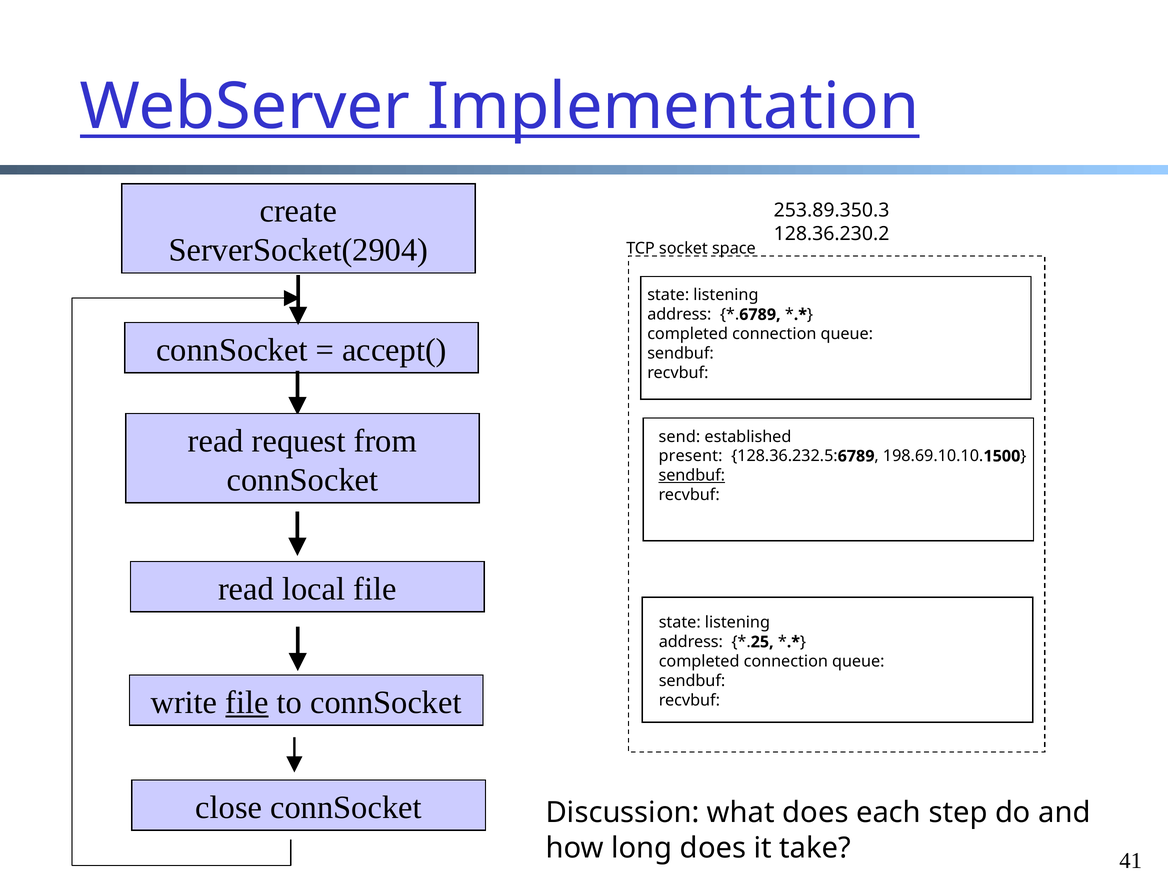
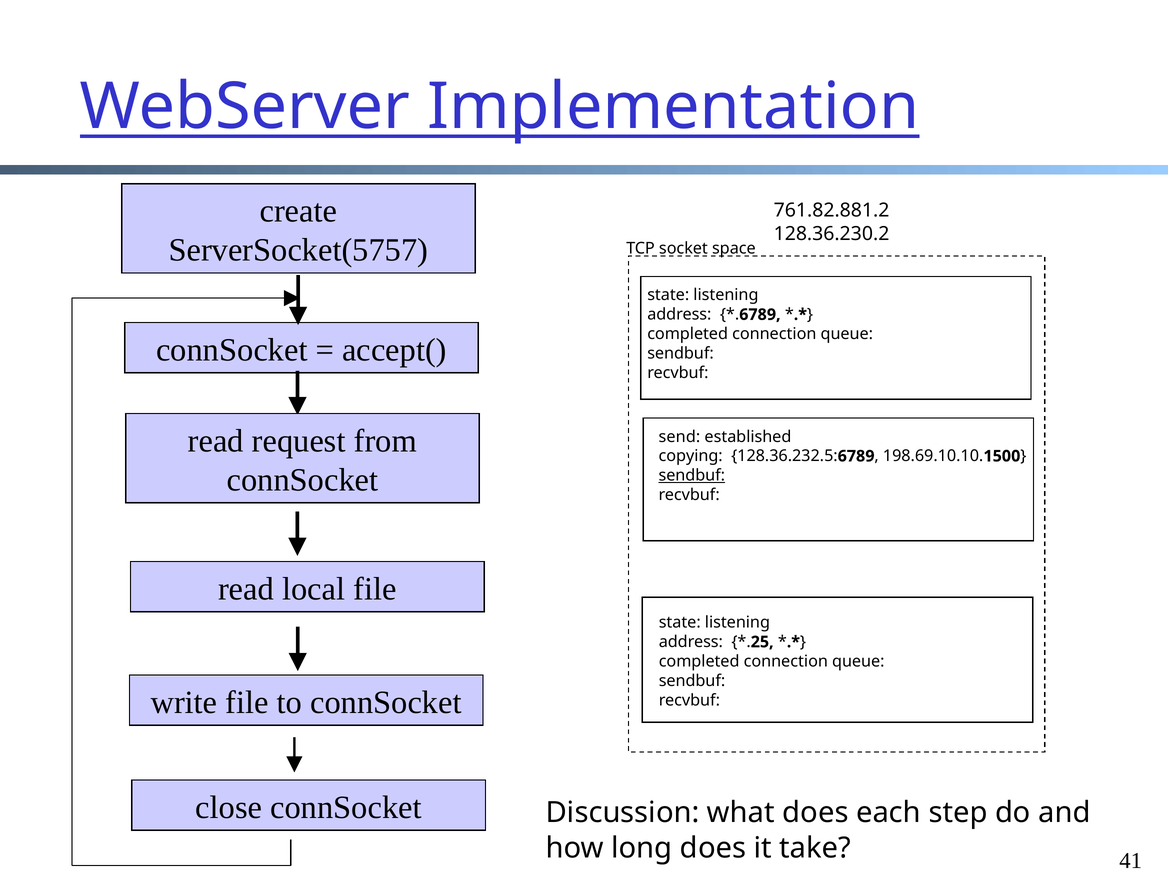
253.89.350.3: 253.89.350.3 -> 761.82.881.2 (832, 211)
ServerSocket(2904: ServerSocket(2904 -> ServerSocket(5757 (298, 250)
present: present -> copying (691, 456)
file underline: present -> none (247, 702)
